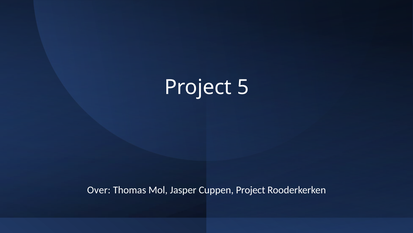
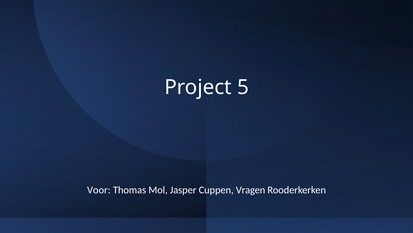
Over: Over -> Voor (99, 190)
Cuppen Project: Project -> Vragen (251, 190)
